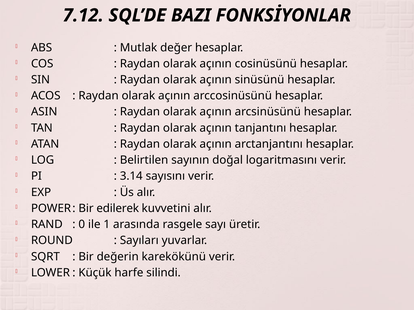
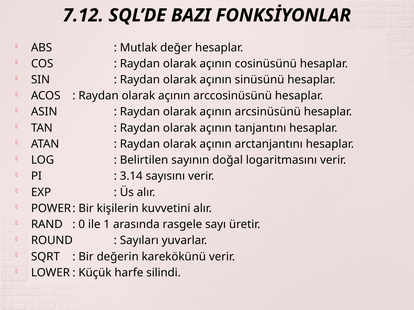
edilerek: edilerek -> kişilerin (118, 209)
